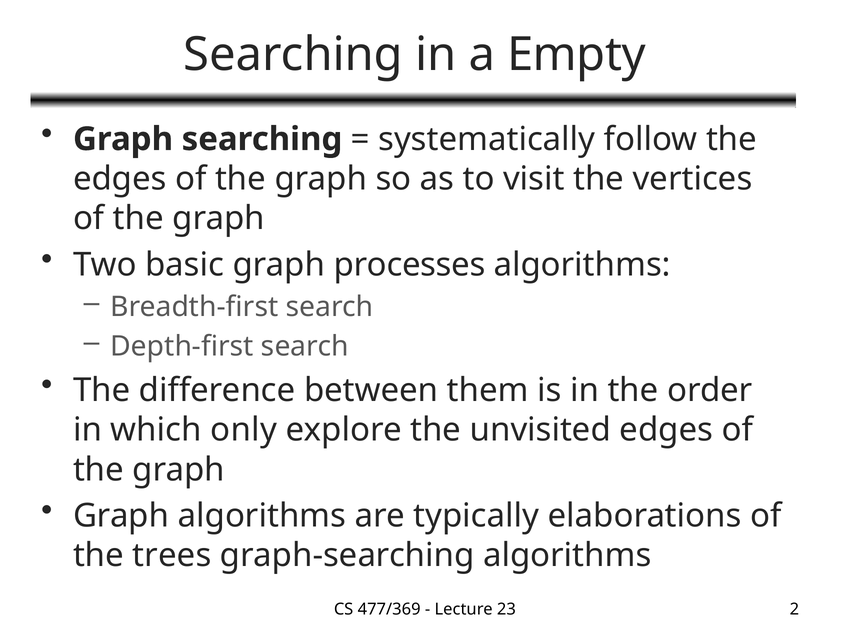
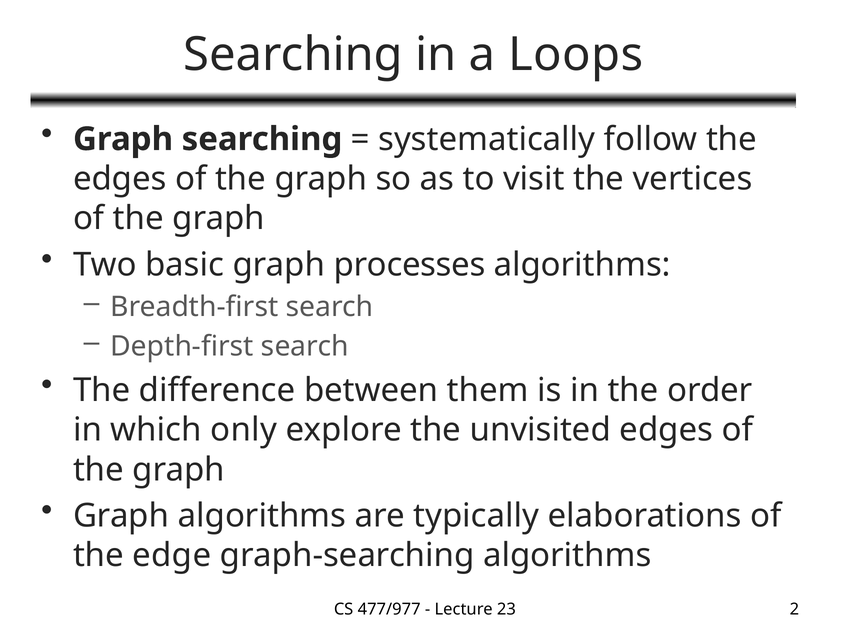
Empty: Empty -> Loops (576, 55)
trees: trees -> edge (172, 556)
477/369: 477/369 -> 477/977 (389, 610)
